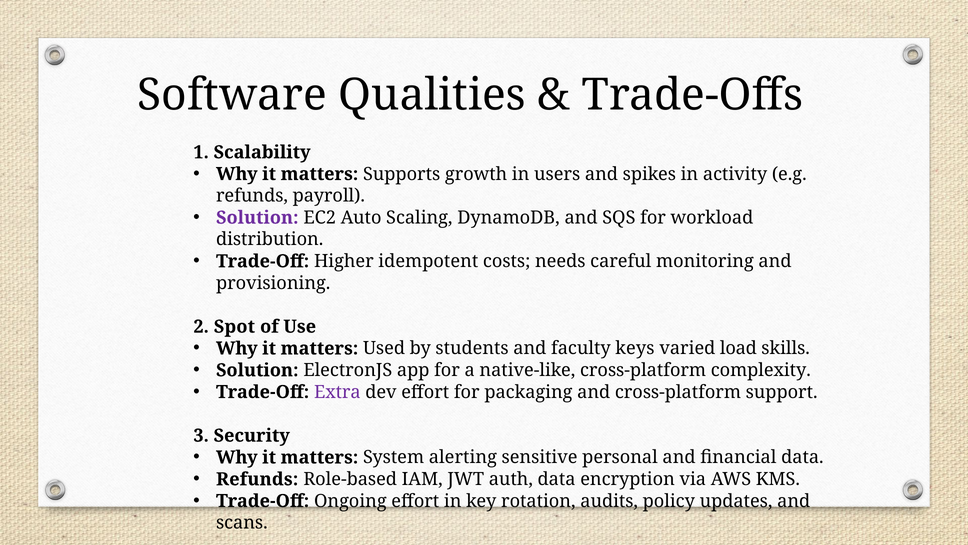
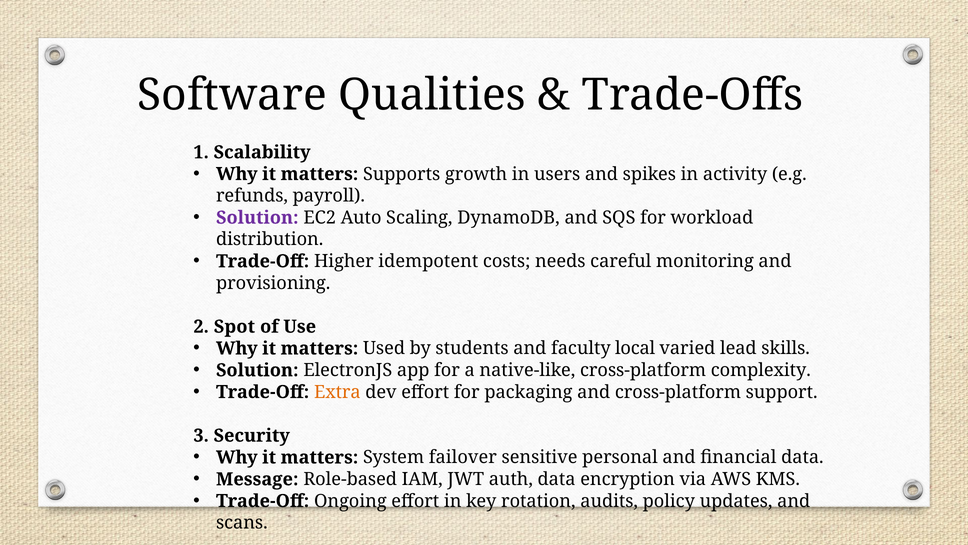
keys: keys -> local (635, 348)
load: load -> lead (738, 348)
Extra colour: purple -> orange (337, 392)
alerting: alerting -> failover (463, 457)
Refunds: Refunds -> Message (257, 479)
